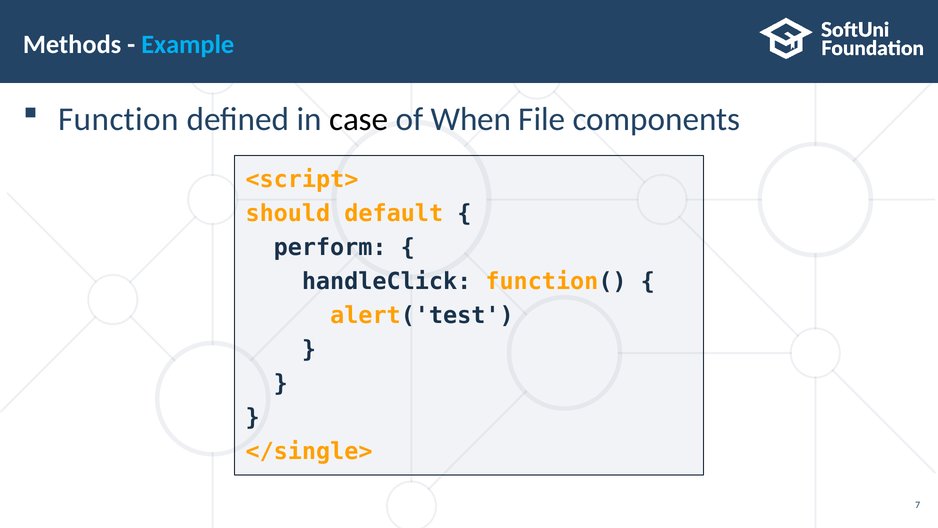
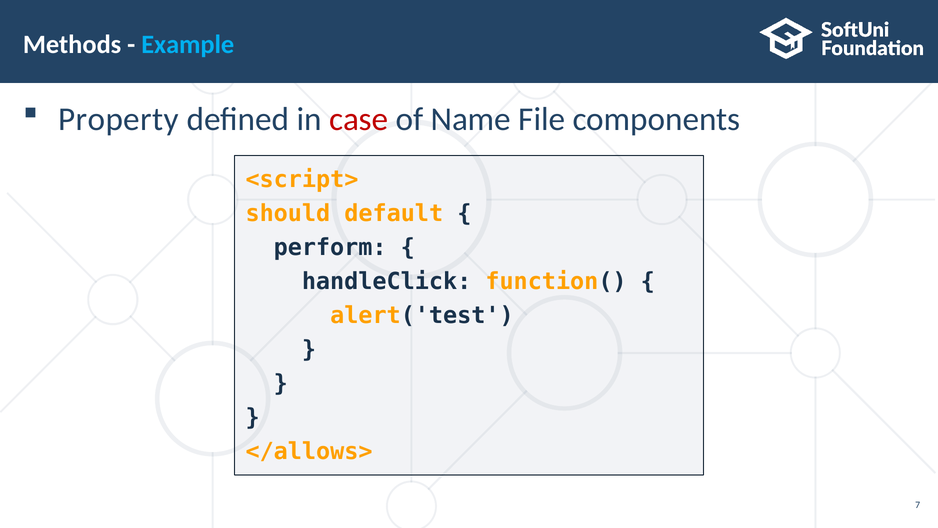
Function: Function -> Property (118, 119)
case colour: black -> red (359, 119)
When: When -> Name (471, 119)
</single>: </single> -> </allows> (309, 451)
